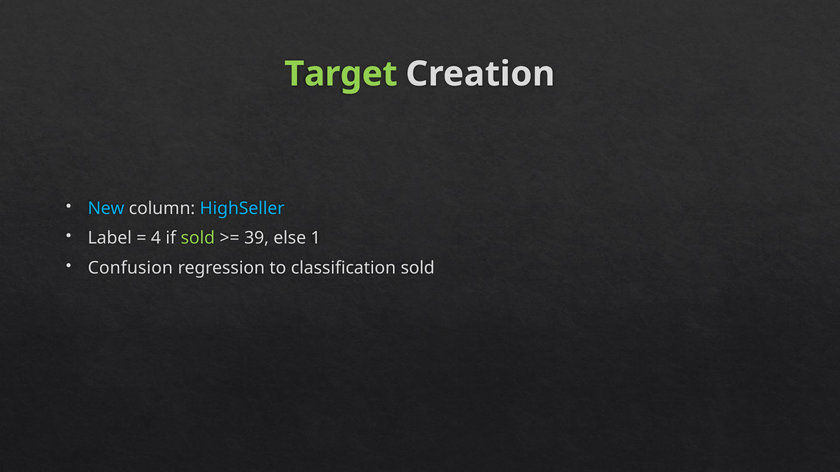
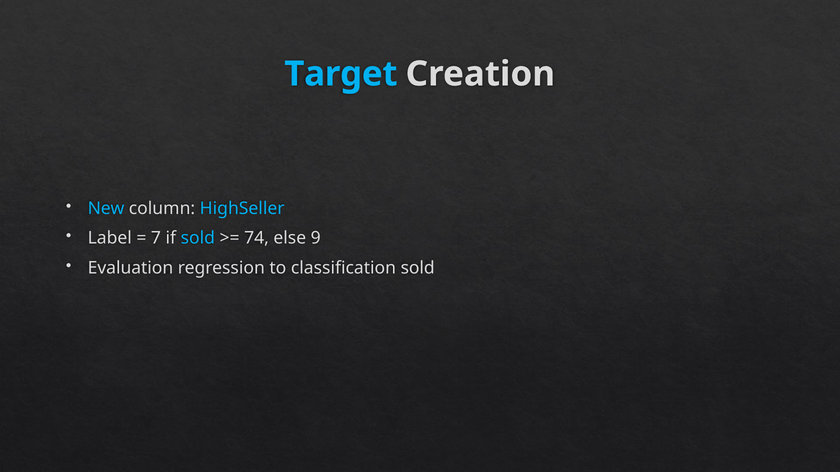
Target colour: light green -> light blue (341, 74)
4: 4 -> 7 (156, 238)
sold colour: light green -> light blue (198, 238)
39: 39 -> 74 (257, 238)
1: 1 -> 9 (316, 238)
Confusion: Confusion -> Evaluation (130, 268)
